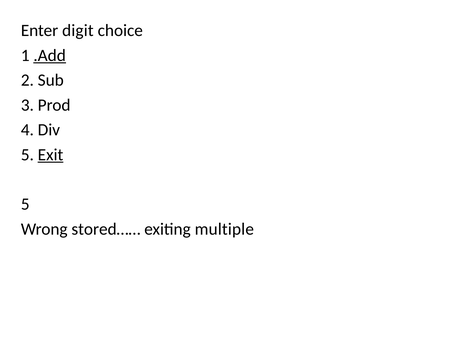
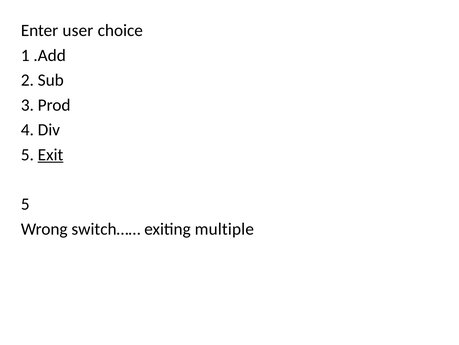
digit: digit -> user (78, 31)
.Add underline: present -> none (50, 55)
stored……: stored…… -> switch…… (106, 229)
